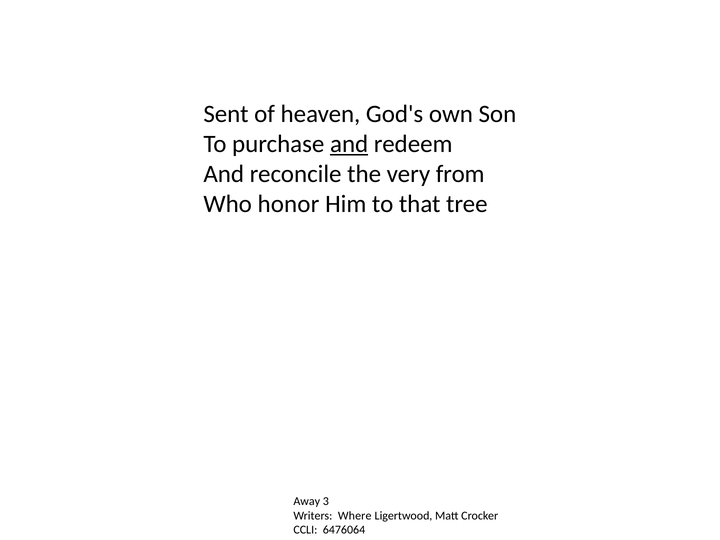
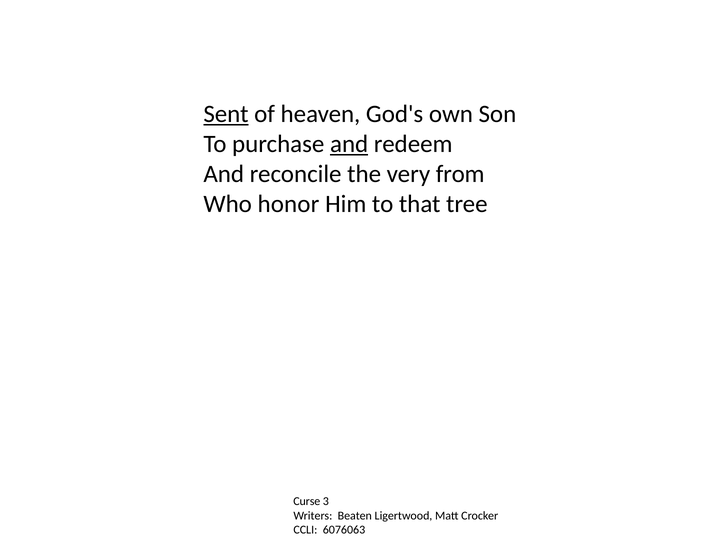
Sent underline: none -> present (226, 114)
Away: Away -> Curse (307, 501)
Where: Where -> Beaten (355, 516)
6476064: 6476064 -> 6076063 (344, 530)
